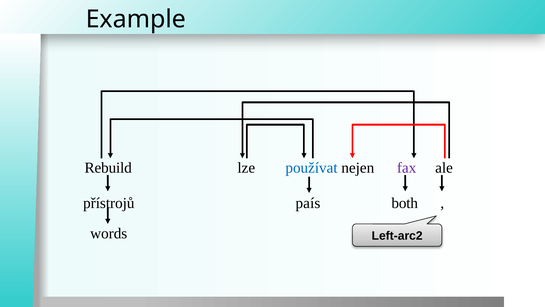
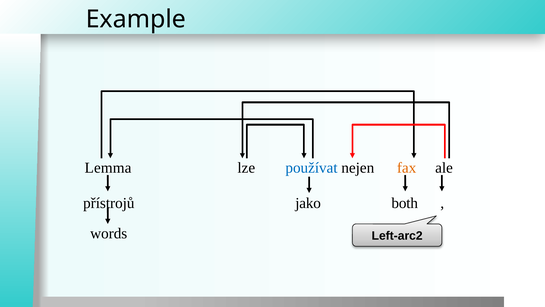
Rebuild: Rebuild -> Lemma (108, 168)
fax colour: purple -> orange (407, 168)
país: país -> jako (308, 203)
